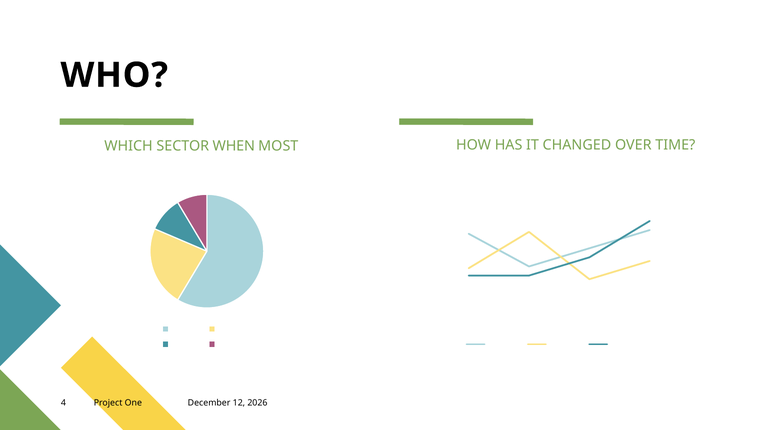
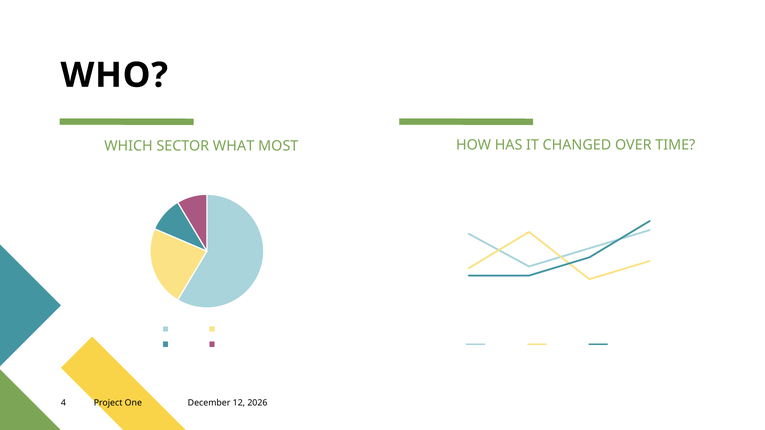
WHEN: WHEN -> WHAT (234, 146)
